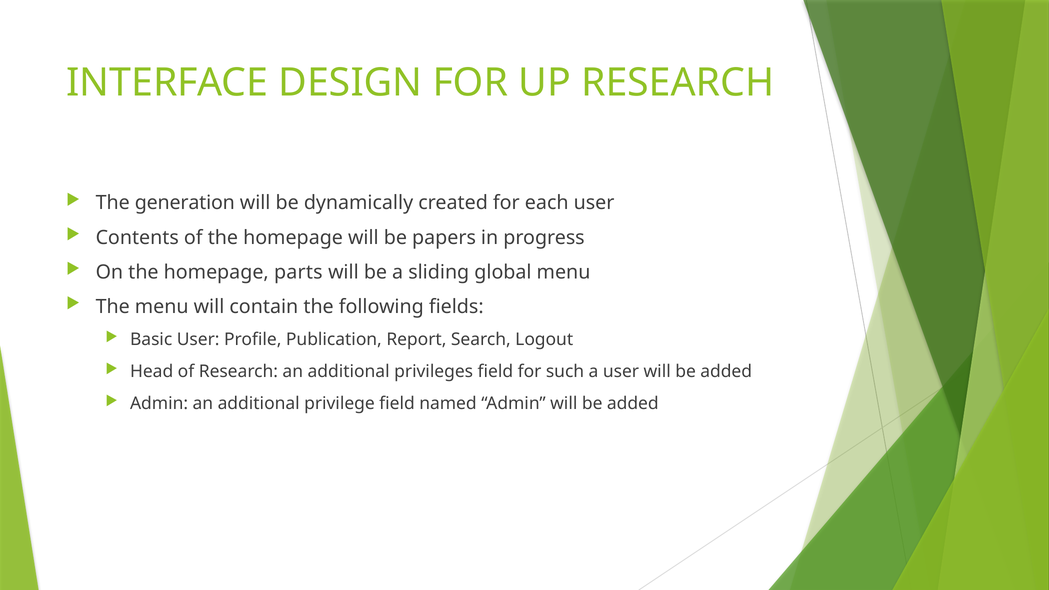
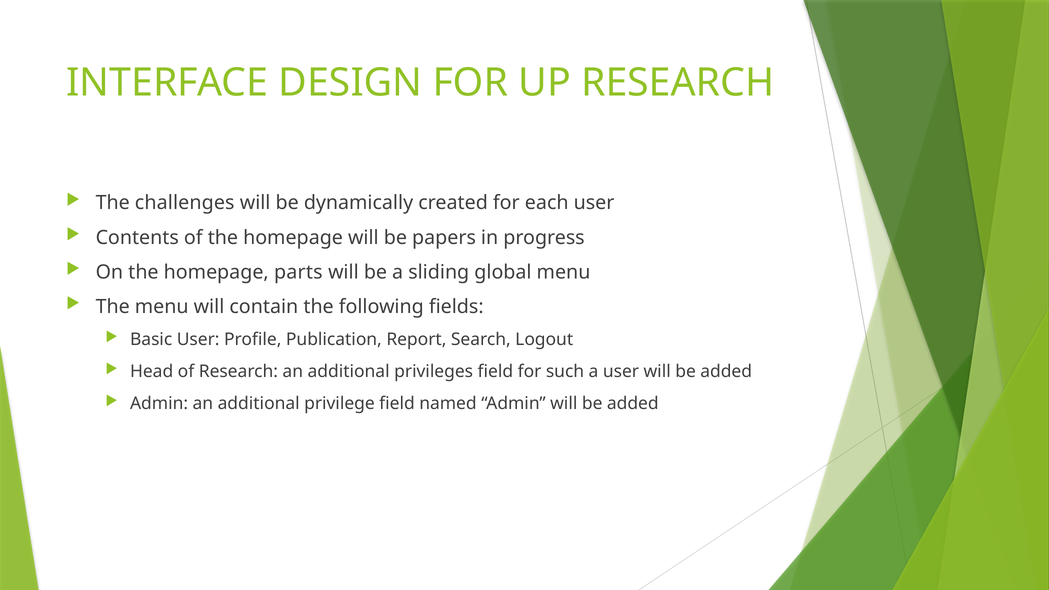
generation: generation -> challenges (185, 203)
